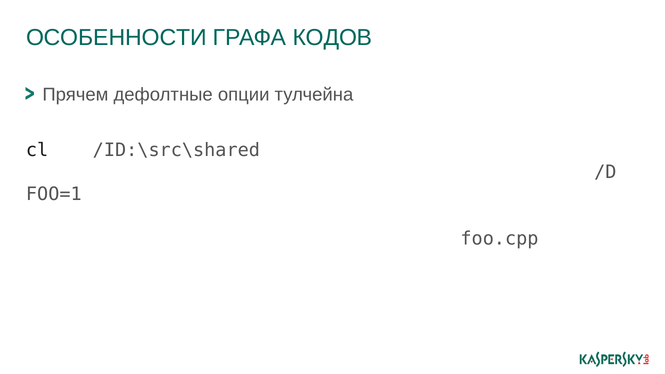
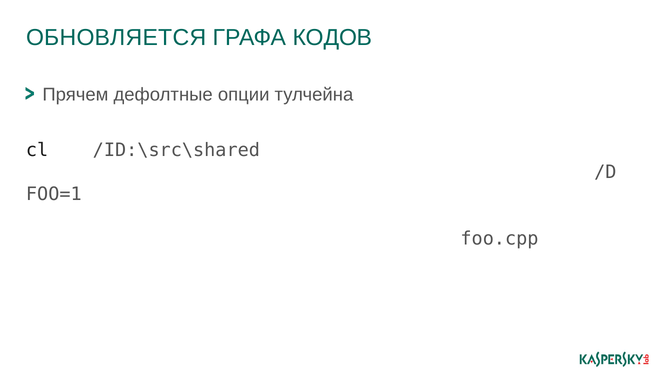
ОСОБЕННОСТИ: ОСОБЕННОСТИ -> ОБНОВЛЯЕТСЯ (116, 38)
